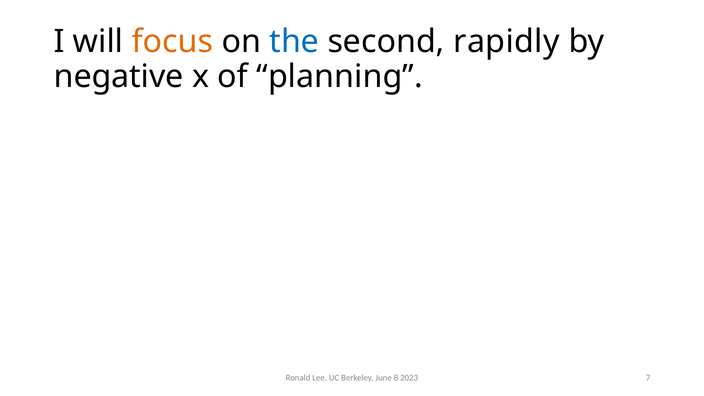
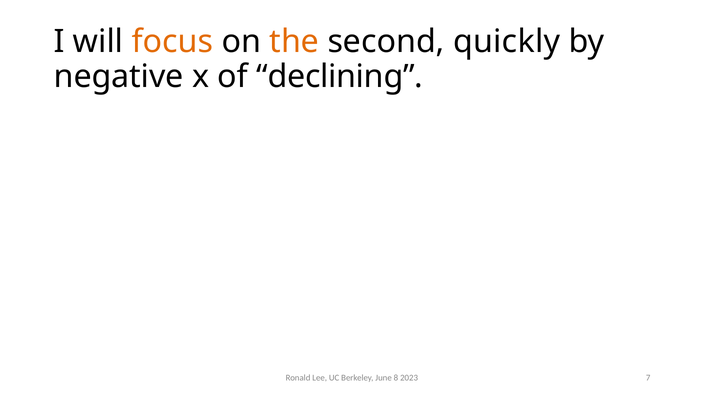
the colour: blue -> orange (294, 42)
rapidly: rapidly -> quickly (507, 42)
planning: planning -> declining (340, 77)
